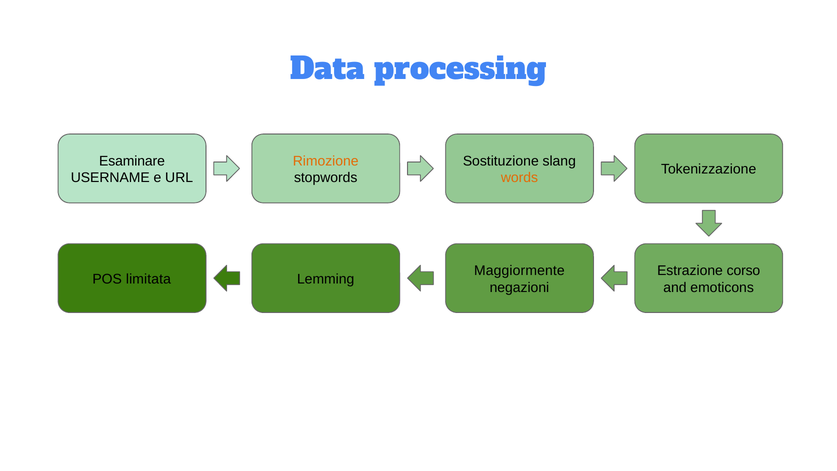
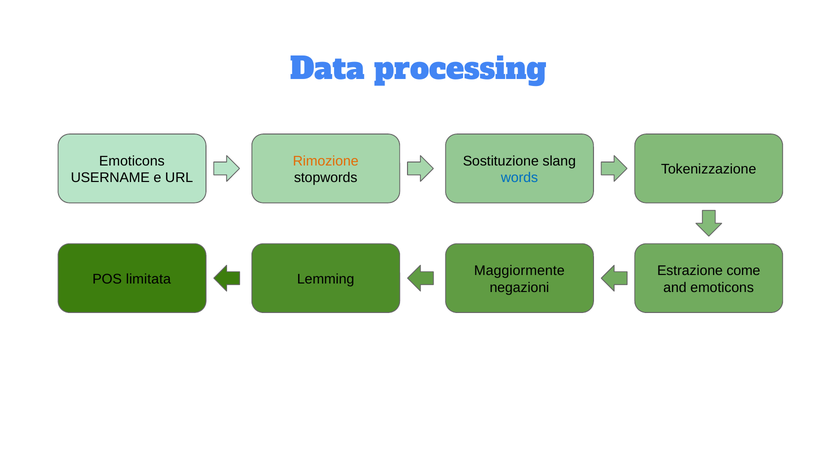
Esaminare: Esaminare -> Emoticons (132, 161)
words colour: orange -> blue (519, 178)
corso: corso -> come (743, 271)
